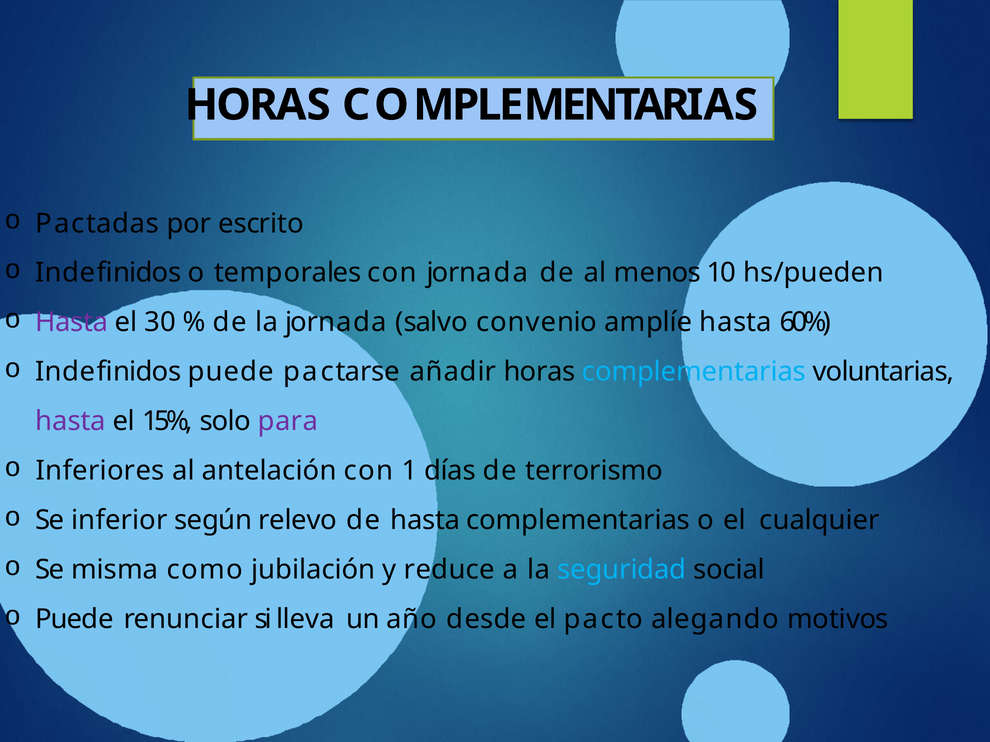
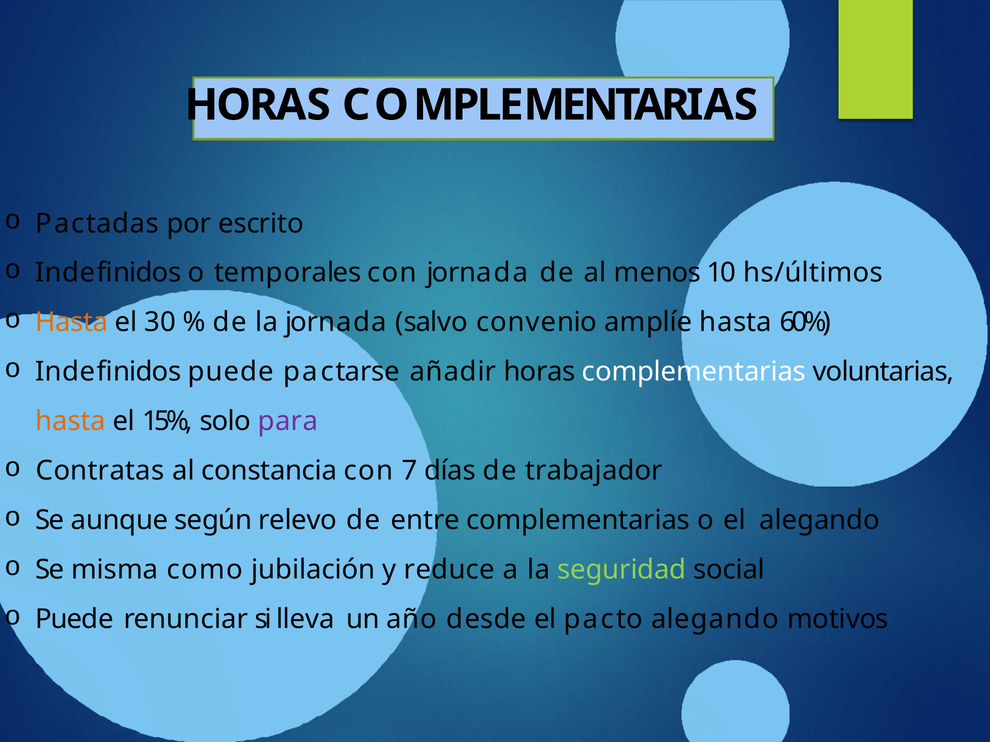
hs/pueden: hs/pueden -> hs/últimos (813, 273)
Hasta colour: purple -> orange (72, 323)
complementarias colour: light blue -> white (694, 372)
hasta colour: purple -> orange (71, 422)
Inferiores: Inferiores -> Contratas (100, 471)
antelación: antelación -> constancia (269, 471)
1: 1 -> 7 (410, 471)
terrorismo: terrorismo -> trabajador (594, 471)
inferior: inferior -> aunque (120, 521)
de hasta: hasta -> entre (425, 521)
el cualquier: cualquier -> alegando (820, 521)
seguridad colour: light blue -> light green (622, 570)
